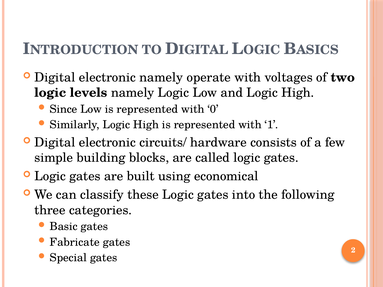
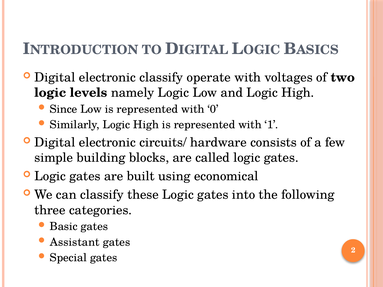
electronic namely: namely -> classify (161, 77)
Fabricate: Fabricate -> Assistant (75, 242)
